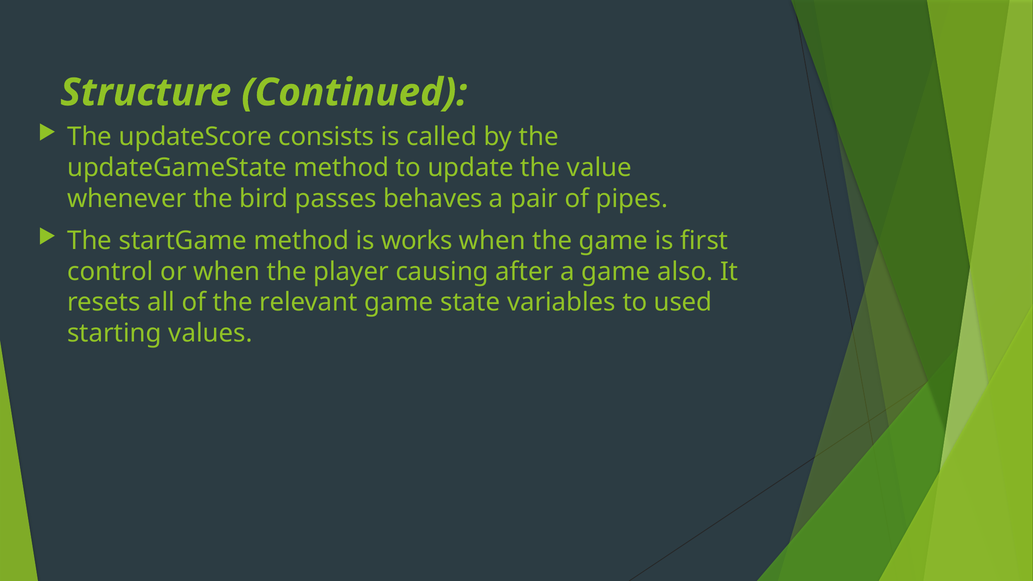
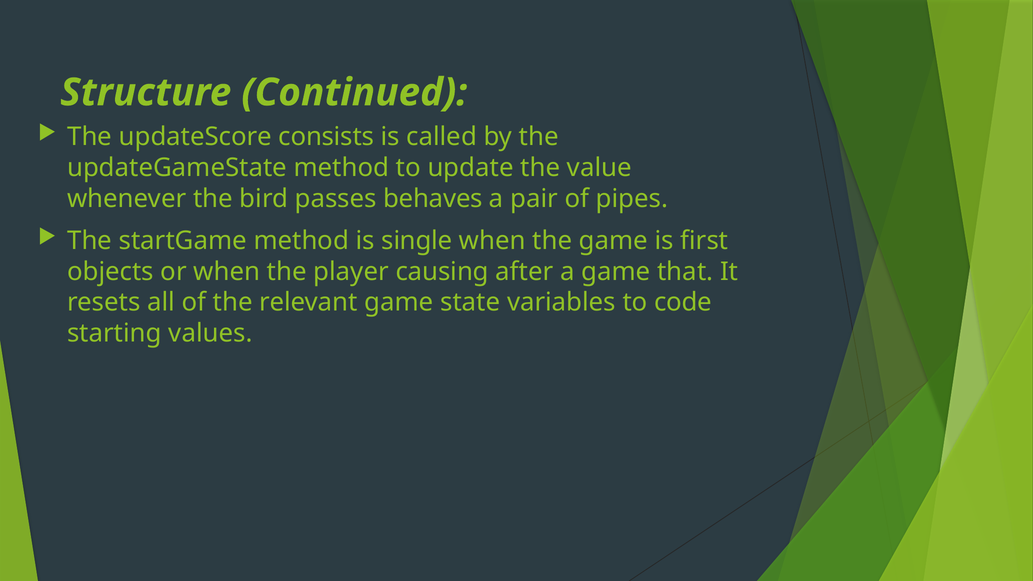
works: works -> single (417, 241)
control: control -> objects (110, 272)
also: also -> that (685, 272)
used: used -> code (683, 303)
